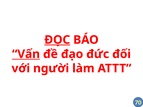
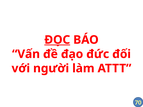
Vấn underline: present -> none (26, 54)
